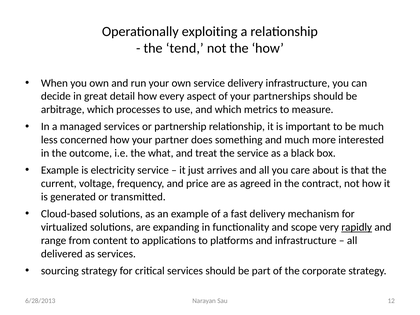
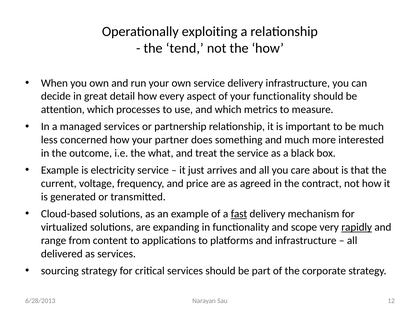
your partnerships: partnerships -> functionality (282, 96)
arbitrage: arbitrage -> attention (63, 110)
fast underline: none -> present (239, 214)
